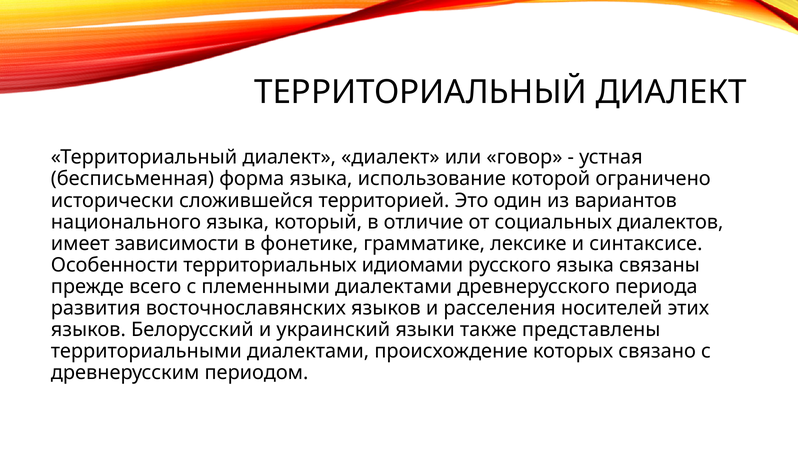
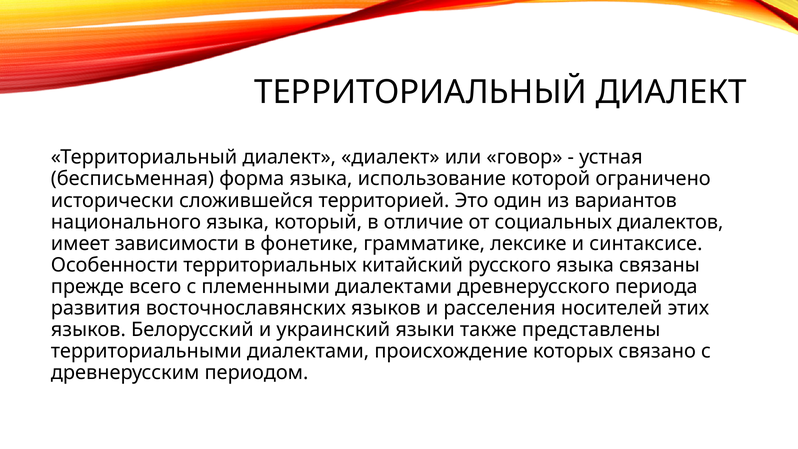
идиомами: идиомами -> китайский (412, 265)
